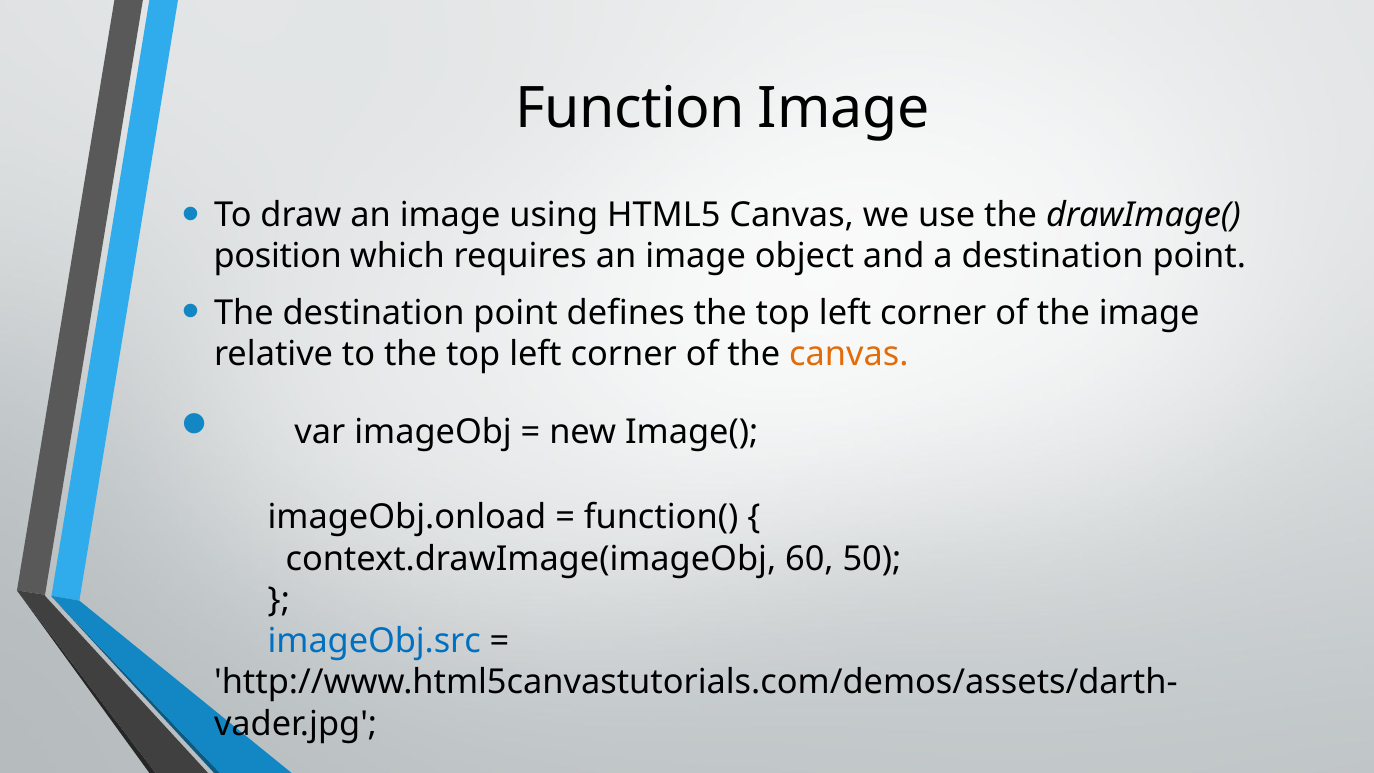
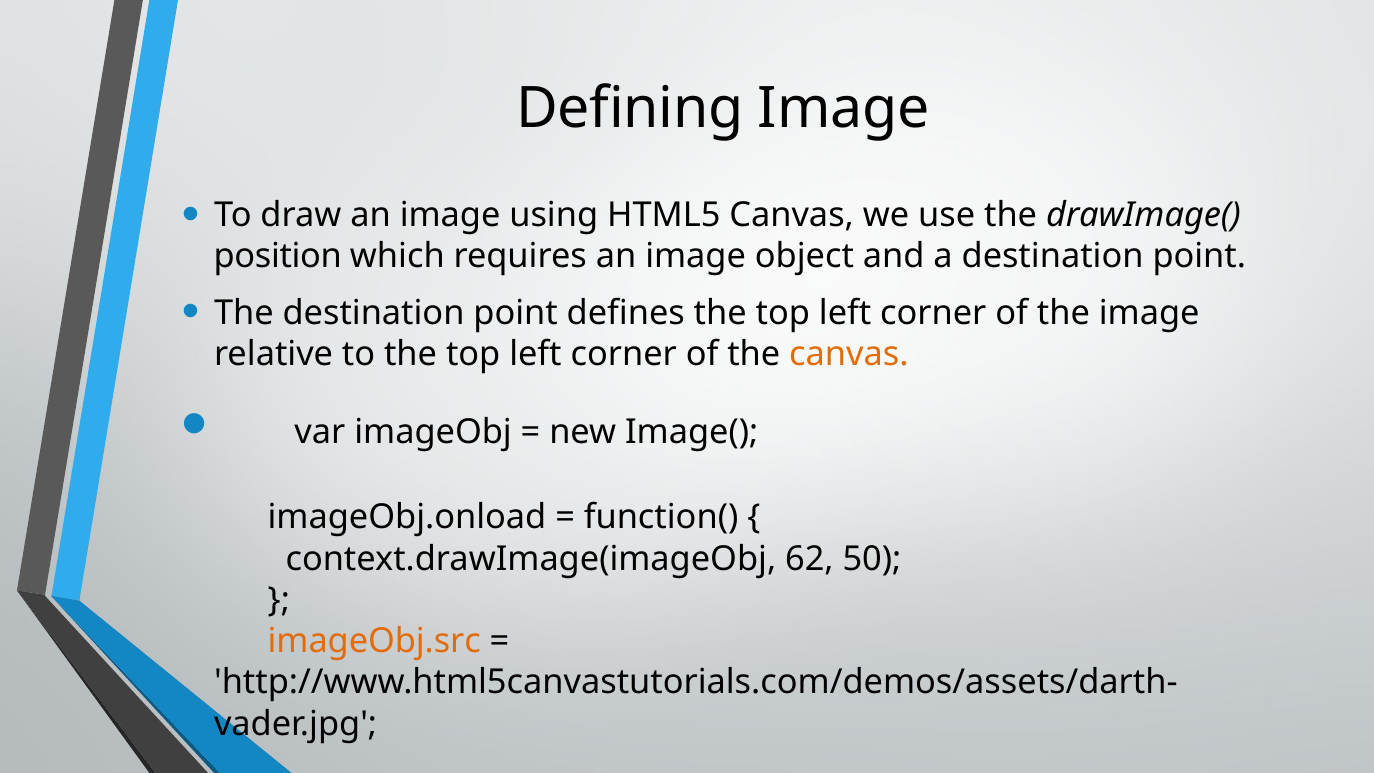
Function: Function -> Defining (630, 108)
60: 60 -> 62 (809, 559)
imageObj.src colour: blue -> orange (374, 641)
